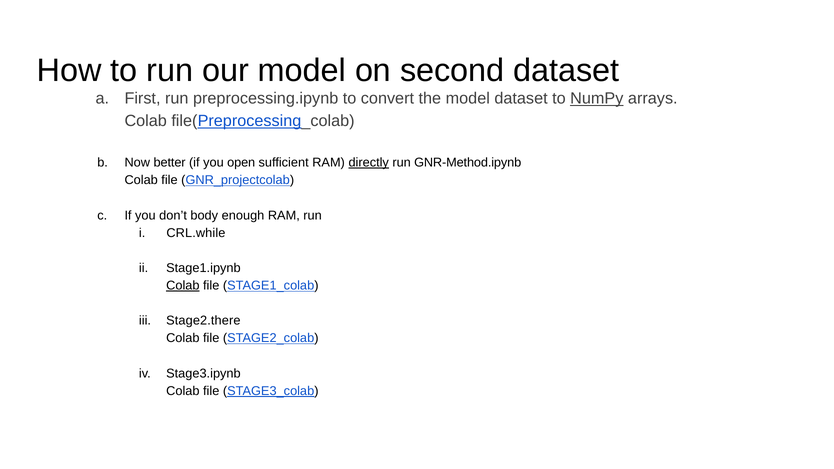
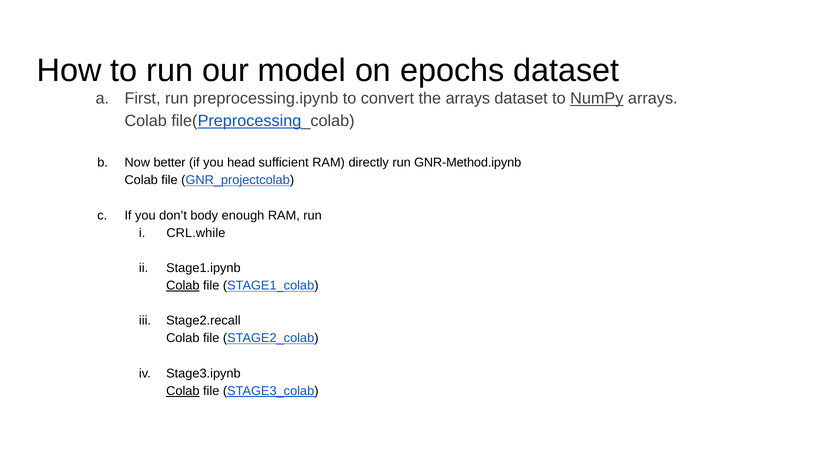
second: second -> epochs (452, 71)
the model: model -> arrays (468, 99)
open: open -> head (241, 163)
directly underline: present -> none (369, 163)
Stage2.there: Stage2.there -> Stage2.recall (203, 321)
Colab underline: none -> present (183, 391)
